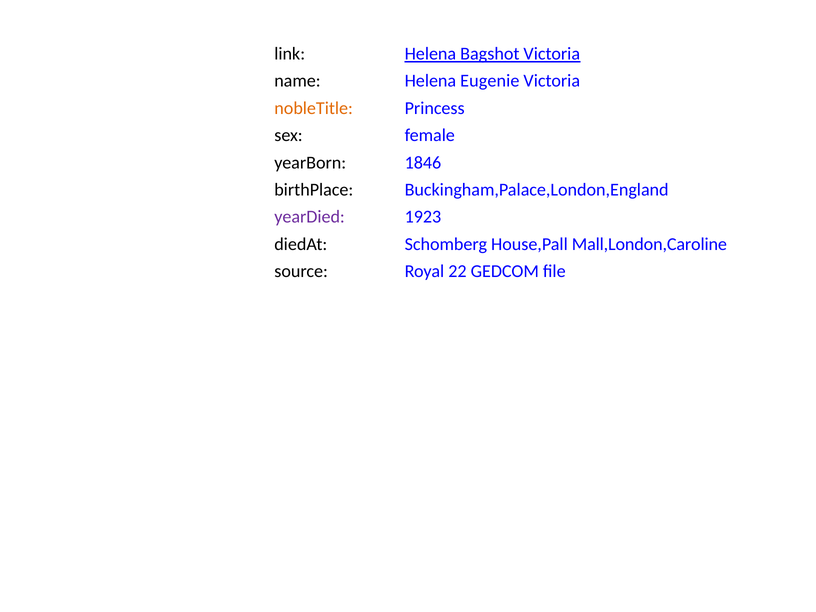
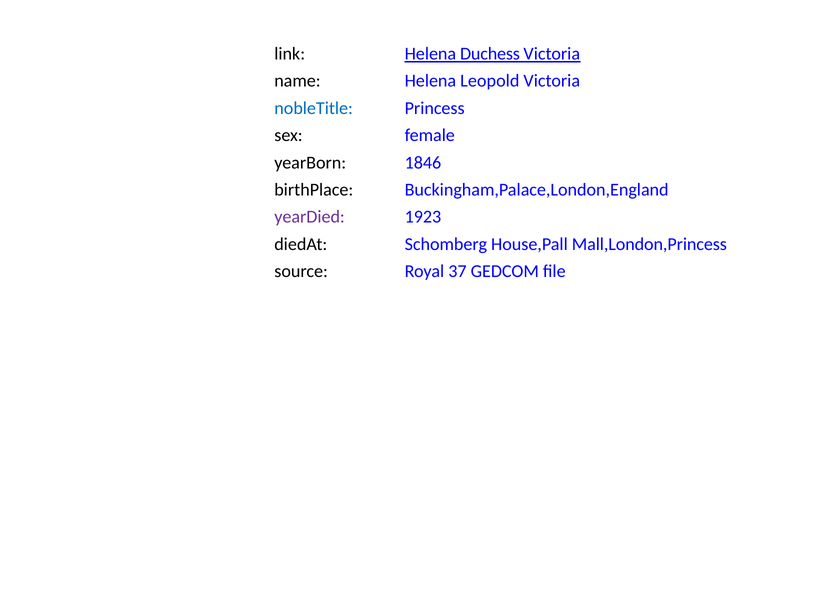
Bagshot: Bagshot -> Duchess (490, 54)
Eugenie: Eugenie -> Leopold (490, 81)
nobleTitle colour: orange -> blue (314, 108)
Mall,London,Caroline: Mall,London,Caroline -> Mall,London,Princess (649, 244)
22: 22 -> 37 (457, 271)
